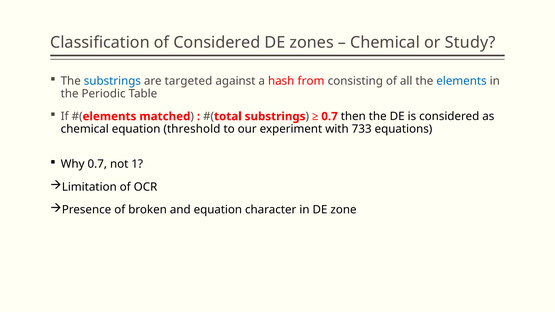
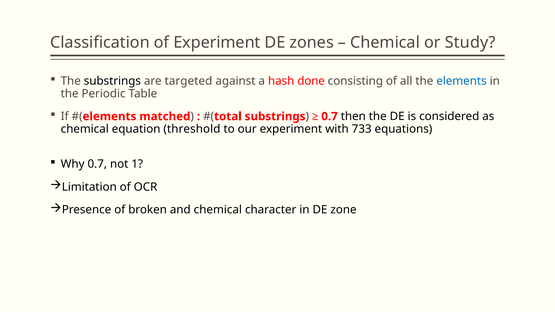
of Considered: Considered -> Experiment (217, 42)
substrings colour: blue -> black (112, 81)
from: from -> done (311, 81)
and equation: equation -> chemical (218, 210)
